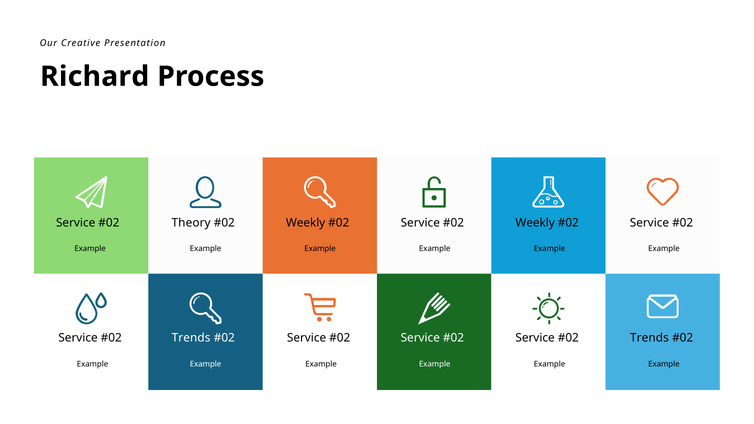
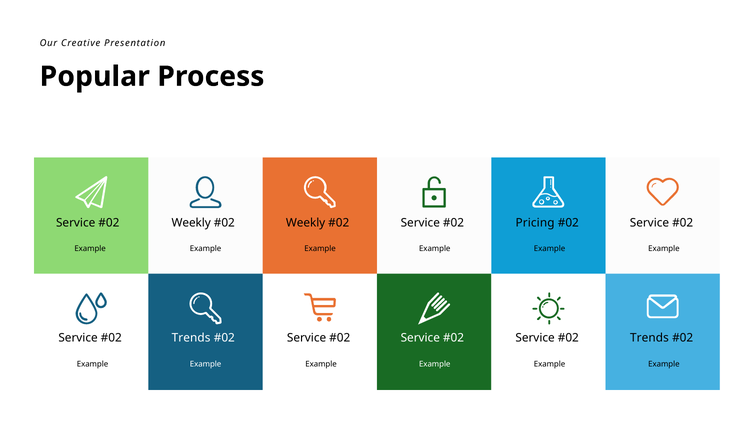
Richard: Richard -> Popular (95, 77)
Theory: Theory -> Weekly (191, 223)
Weekly: Weekly -> Pricing (535, 223)
